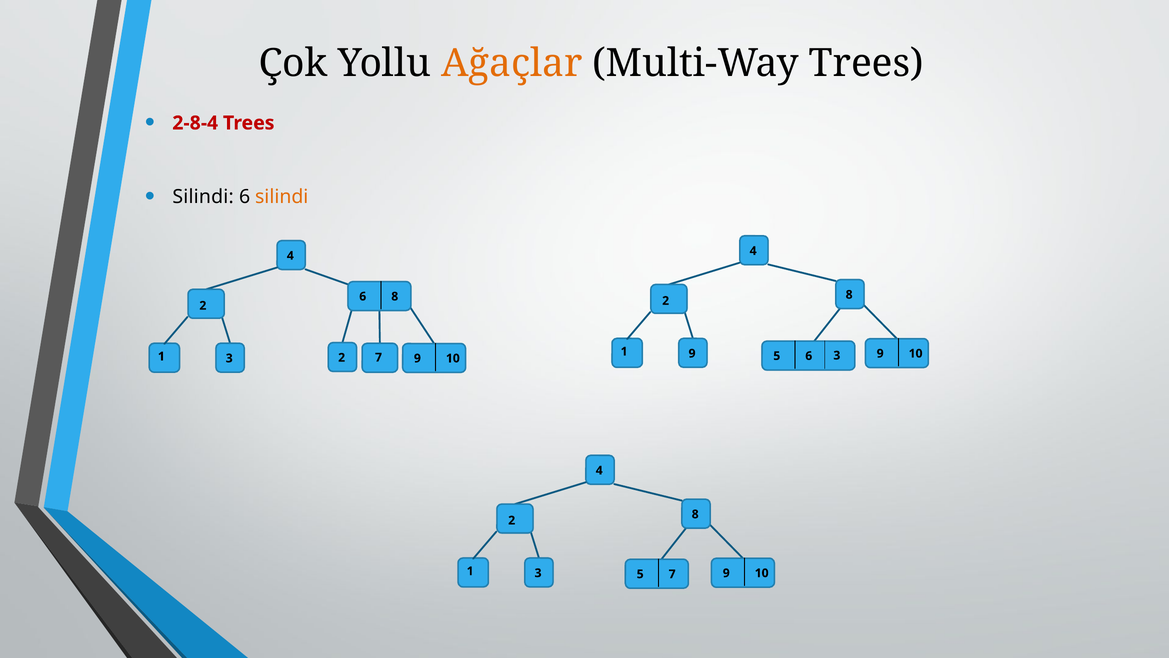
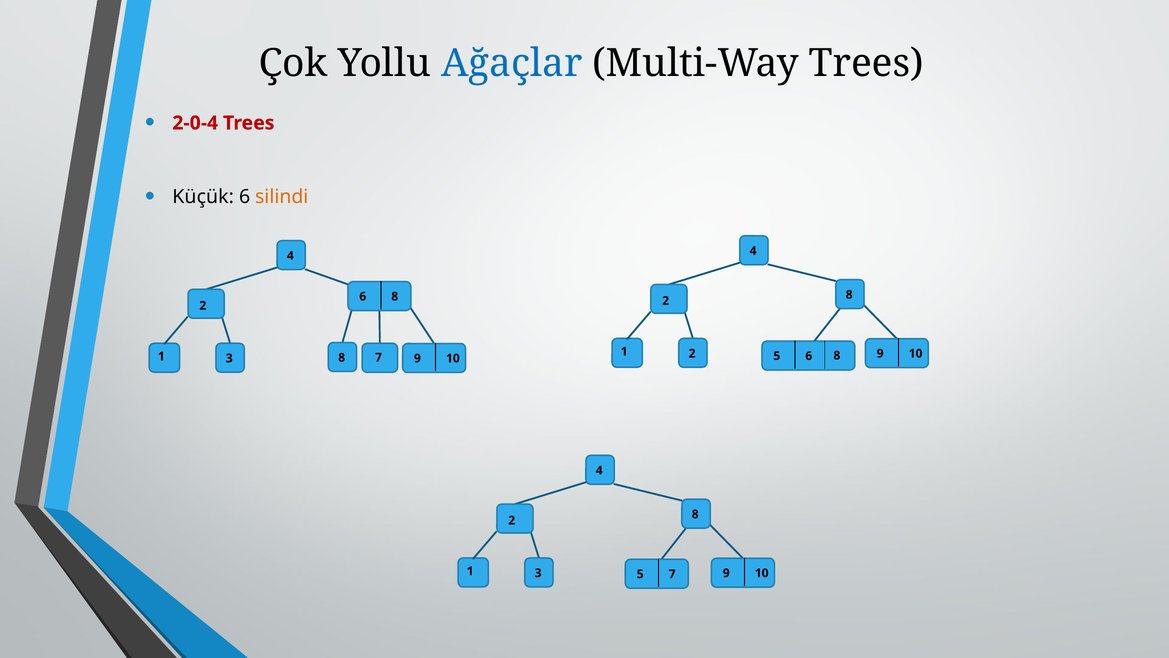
Ağaçlar colour: orange -> blue (512, 63)
2-8-4: 2-8-4 -> 2-0-4 (195, 123)
Silindi: Silindi -> Küçük (203, 197)
1 9: 9 -> 2 (692, 353)
5 3: 3 -> 8 (837, 355)
2: 2 -> 8 (342, 357)
